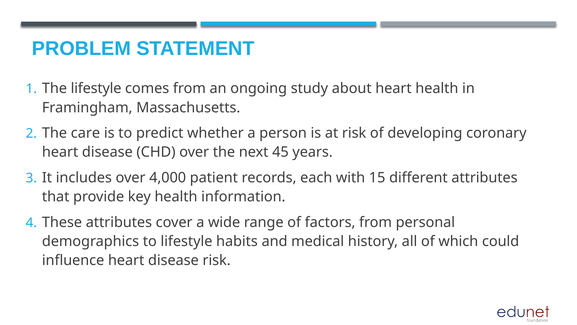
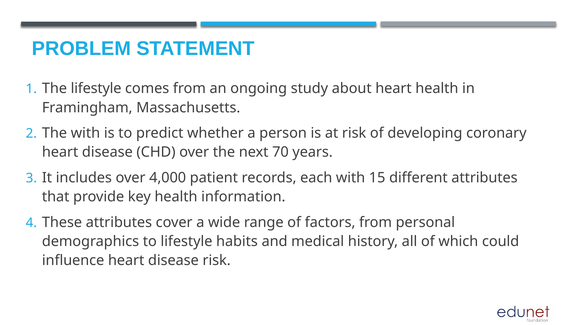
The care: care -> with (85, 133)
45: 45 -> 70 (280, 152)
